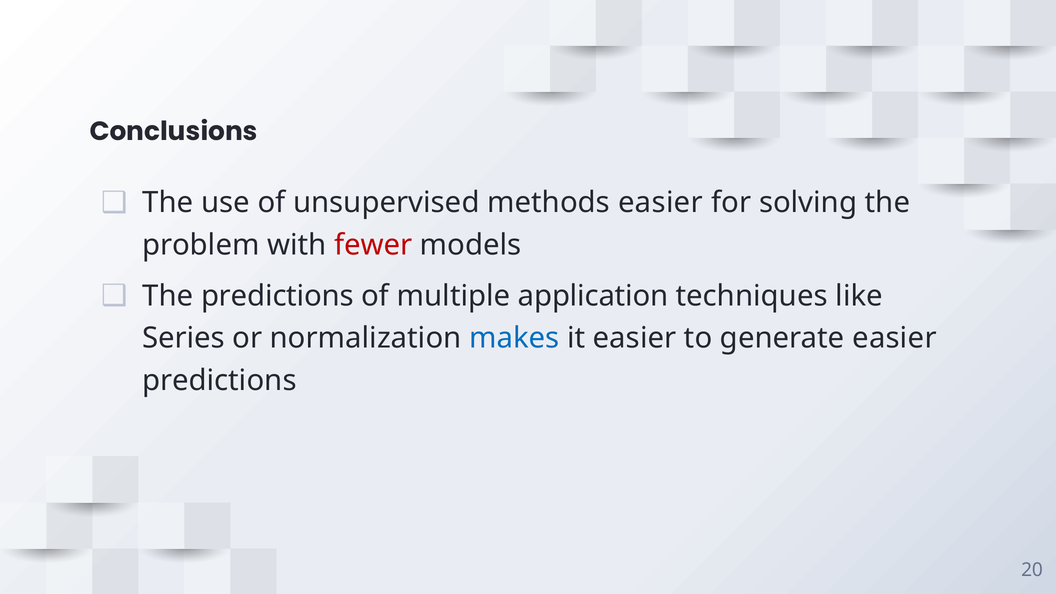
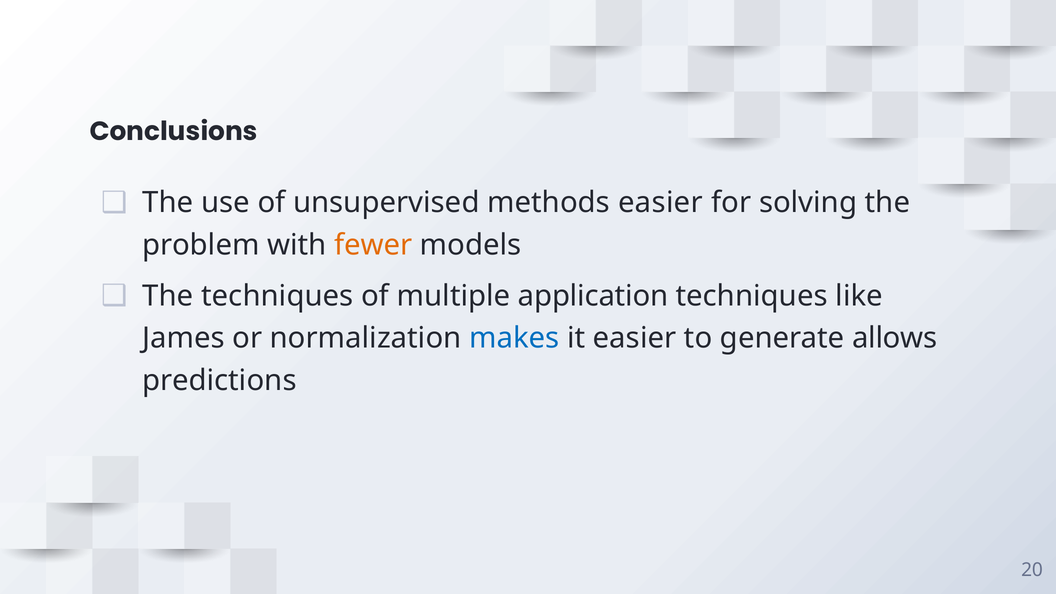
fewer colour: red -> orange (373, 245)
The predictions: predictions -> techniques (277, 296)
Series: Series -> James (184, 338)
generate easier: easier -> allows (895, 338)
